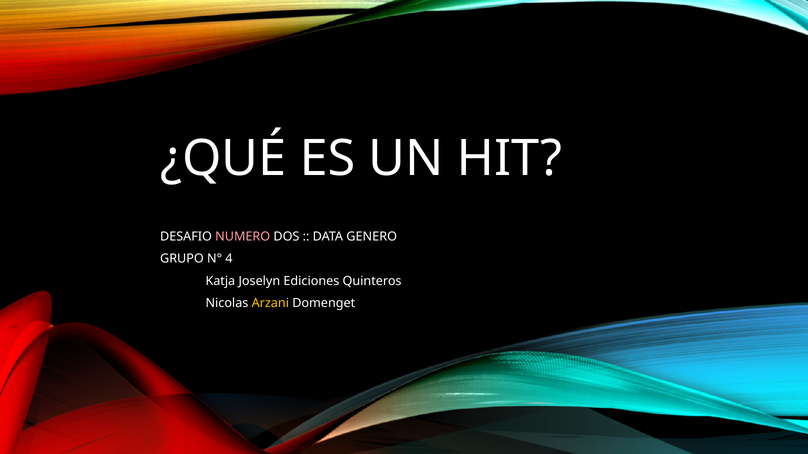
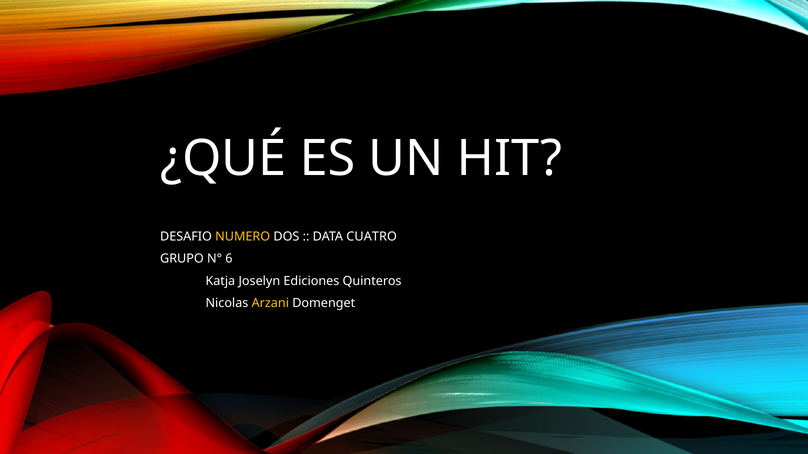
NUMERO colour: pink -> yellow (243, 237)
GENERO: GENERO -> CUATRO (372, 237)
4: 4 -> 6 (229, 259)
